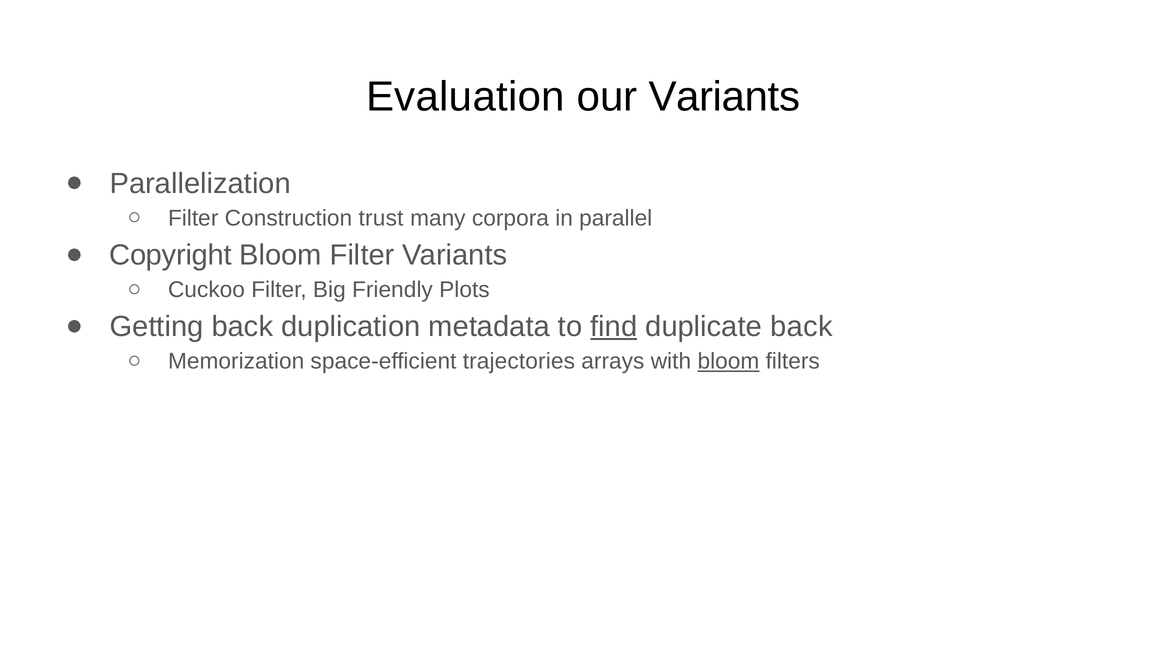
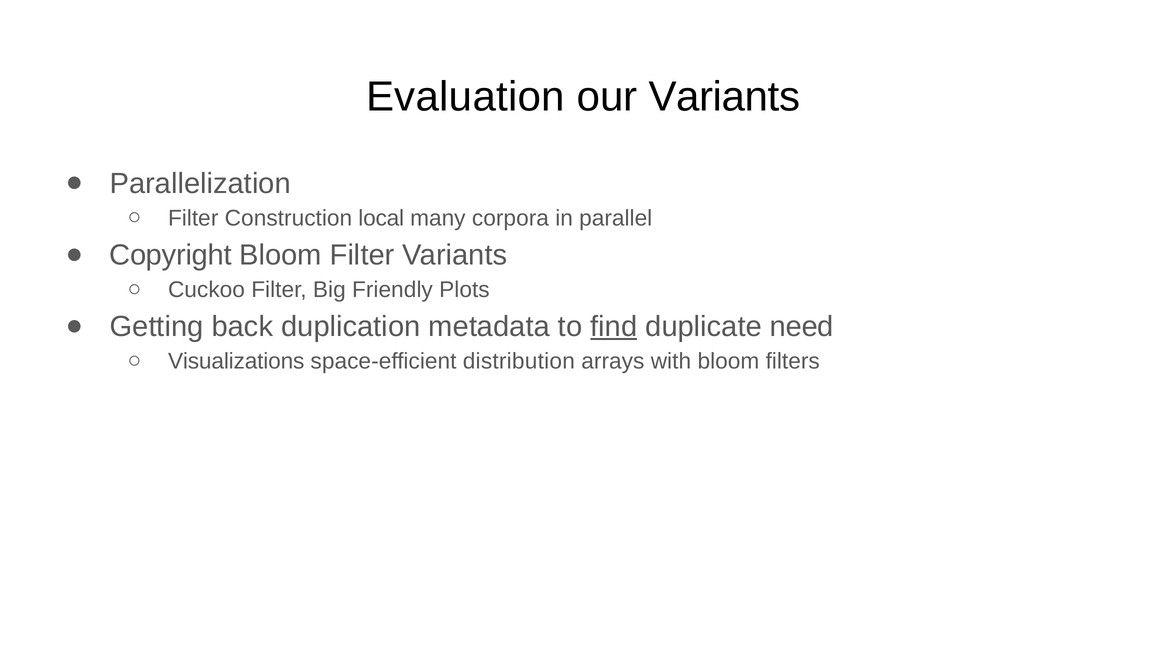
trust: trust -> local (381, 218)
duplicate back: back -> need (802, 327)
Memorization: Memorization -> Visualizations (236, 361)
trajectories: trajectories -> distribution (519, 361)
bloom underline: present -> none (728, 361)
